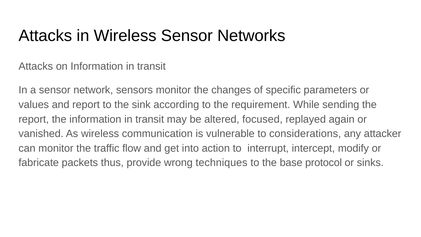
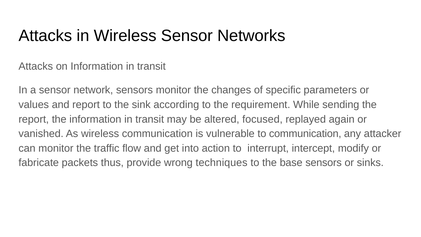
to considerations: considerations -> communication (305, 134)
base protocol: protocol -> sensors (324, 163)
